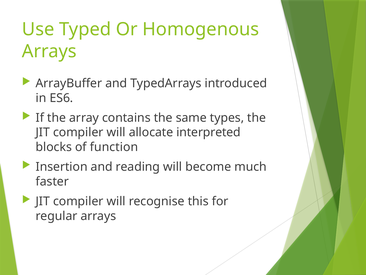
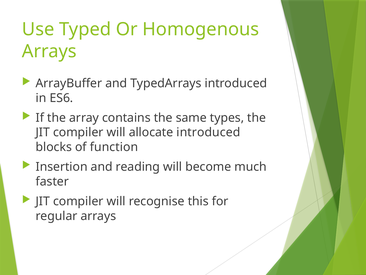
allocate interpreted: interpreted -> introduced (208, 132)
